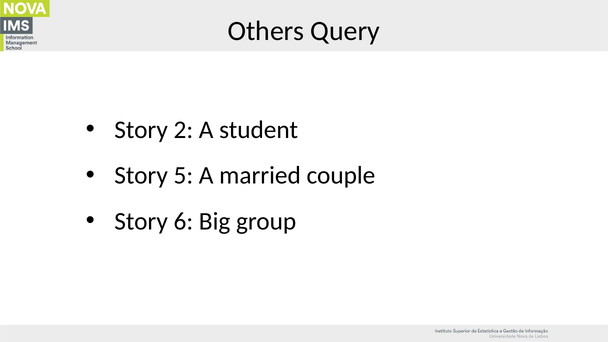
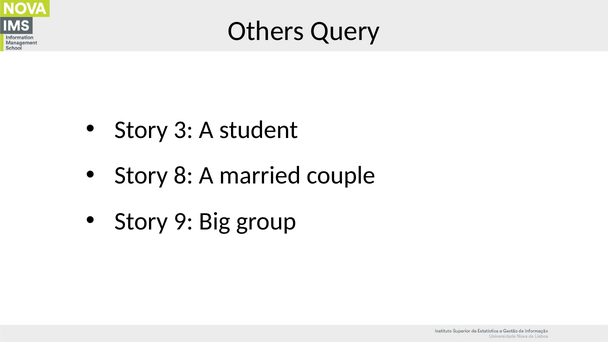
2: 2 -> 3 (183, 130)
5: 5 -> 8 (183, 176)
6: 6 -> 9 (183, 221)
